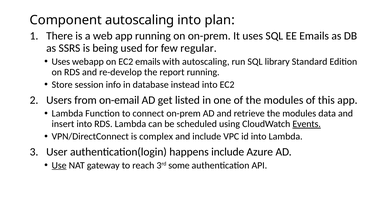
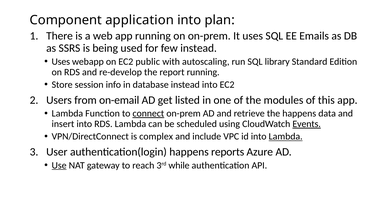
Component autoscaling: autoscaling -> application (140, 20)
few regular: regular -> instead (199, 48)
EC2 emails: emails -> public (148, 62)
connect underline: none -> present (148, 114)
retrieve the modules: modules -> happens (299, 114)
Lambda underline: none -> present (286, 137)
happens include: include -> reports (228, 152)
some: some -> while (179, 166)
